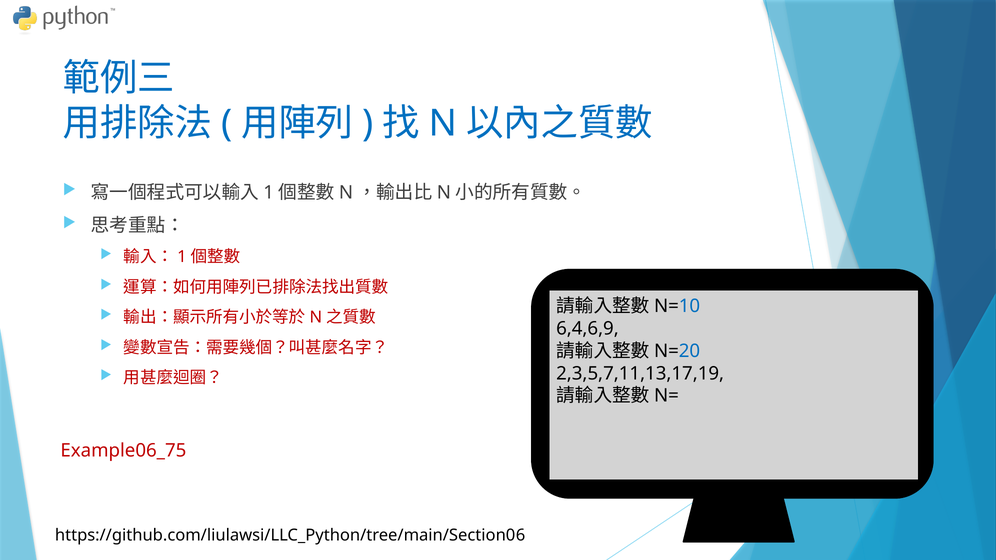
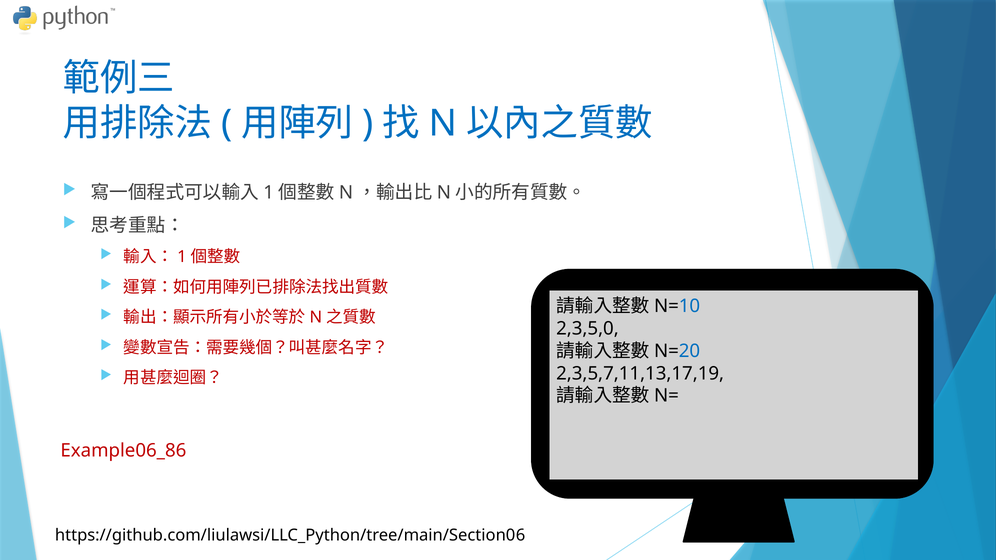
6,4,6,9: 6,4,6,9 -> 2,3,5,0 (587, 329)
Example06_75: Example06_75 -> Example06_86 (123, 451)
